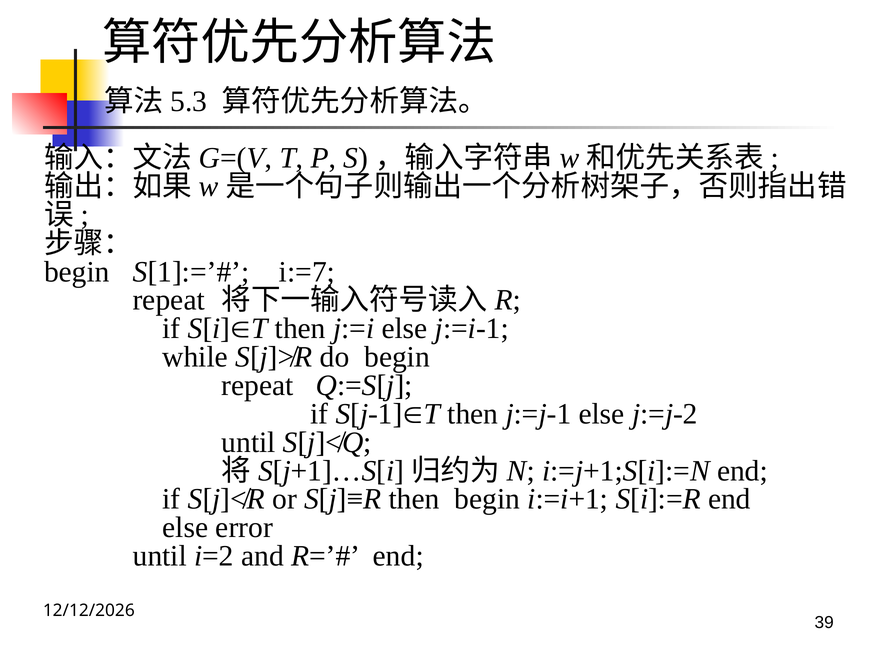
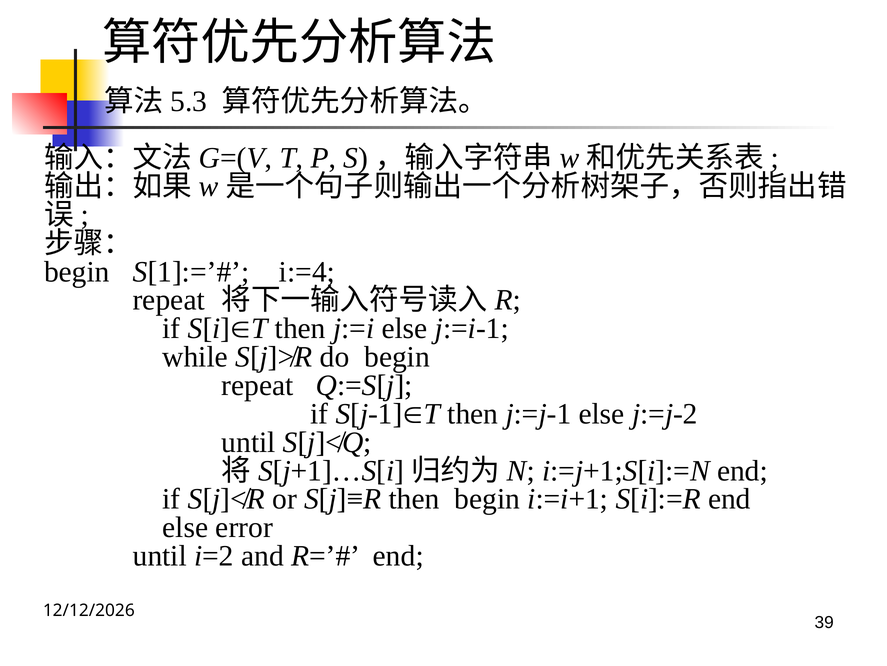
i:=7: i:=7 -> i:=4 (307, 271)
